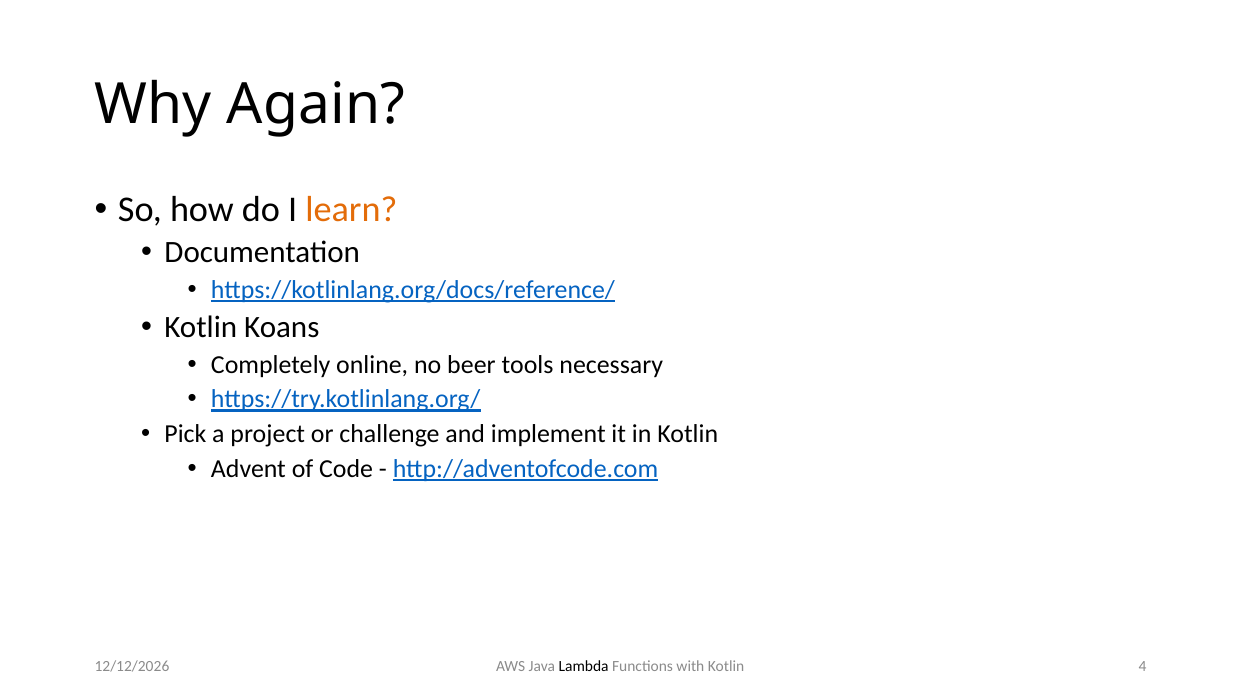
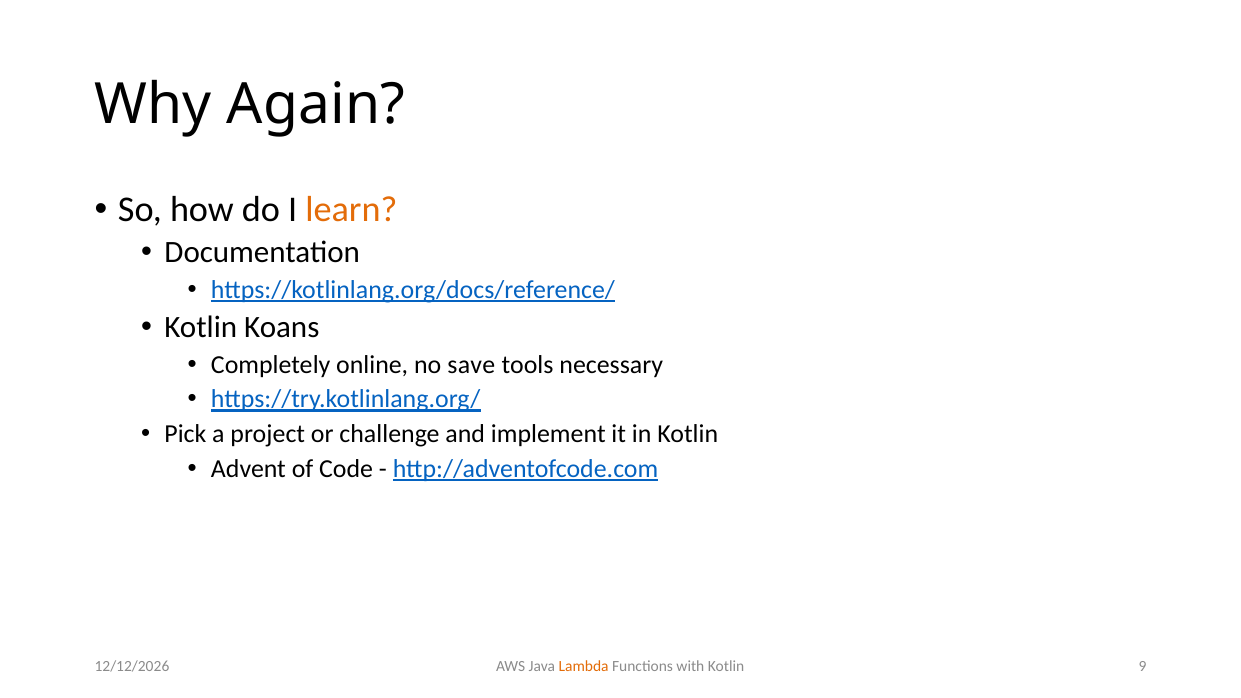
beer: beer -> save (471, 365)
Lambda colour: black -> orange (584, 667)
4: 4 -> 9 (1143, 667)
